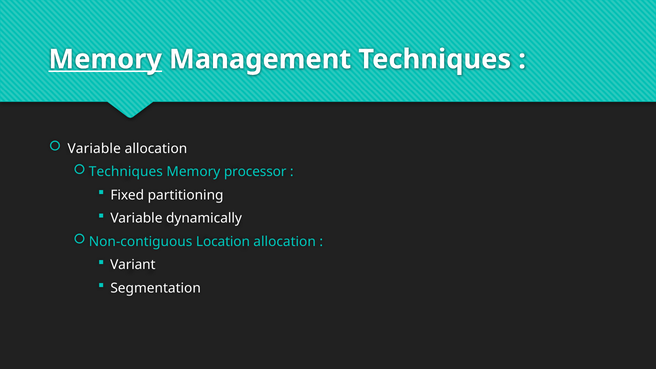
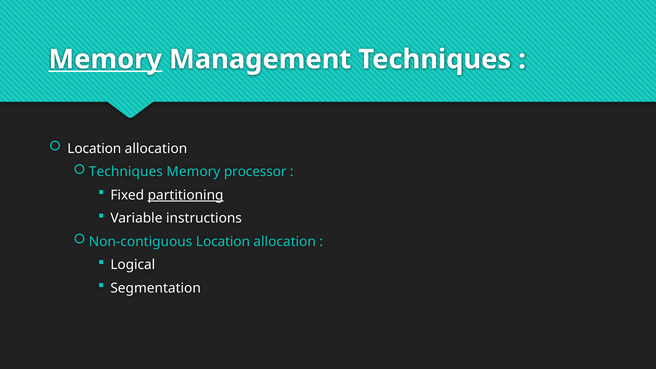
Variable: Variable -> Location (94, 149)
partitioning underline: none -> present (186, 195)
dynamically: dynamically -> instructions (204, 218)
Variant: Variant -> Logical (133, 265)
